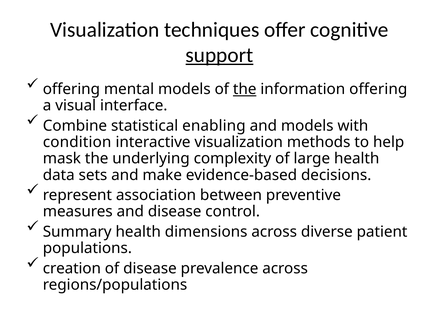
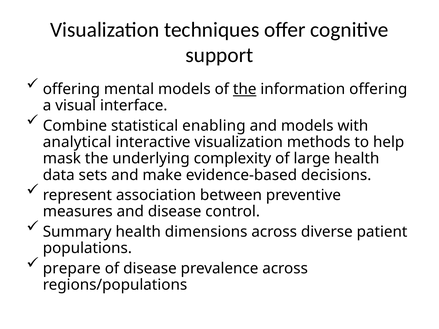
support underline: present -> none (219, 55)
condition: condition -> analytical (77, 142)
creation: creation -> prepare (72, 269)
